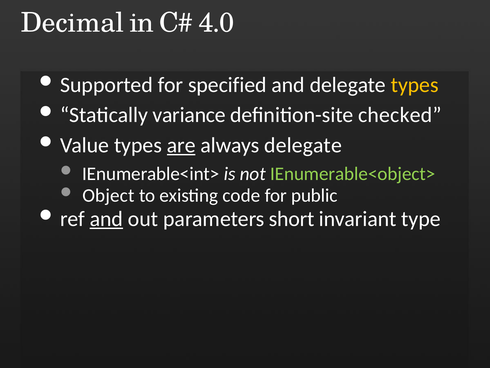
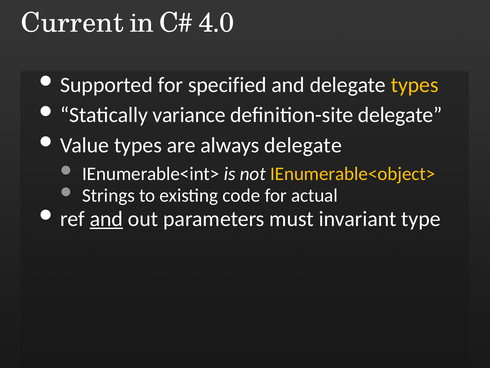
Decimal: Decimal -> Current (72, 23)
definition-site checked: checked -> delegate (400, 115)
are underline: present -> none (181, 145)
IEnumerable<object> colour: light green -> yellow (353, 174)
Object: Object -> Strings (108, 195)
public: public -> actual (314, 195)
short: short -> must (292, 219)
